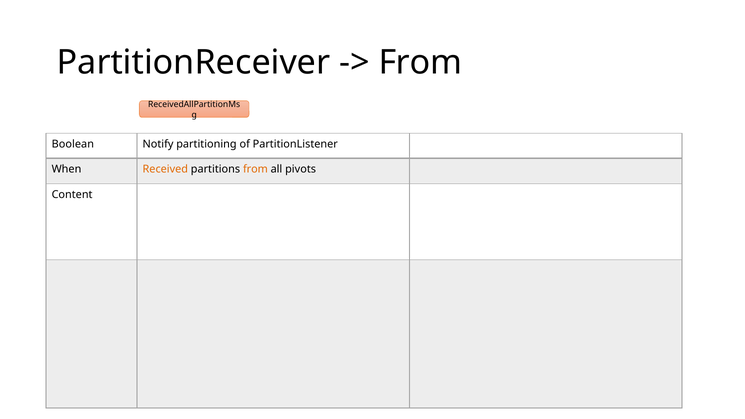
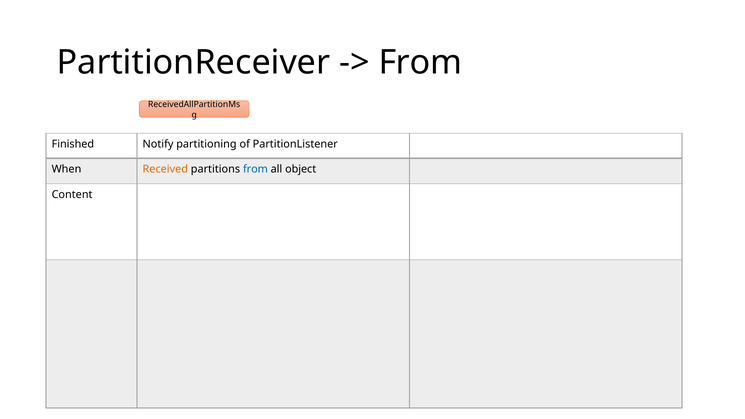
Boolean: Boolean -> Finished (73, 144)
from colour: orange -> blue (255, 169)
pivots: pivots -> object (301, 169)
